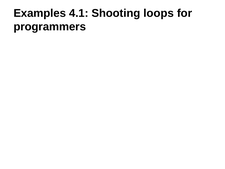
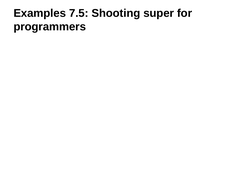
4.1: 4.1 -> 7.5 (79, 13)
loops: loops -> super (159, 13)
